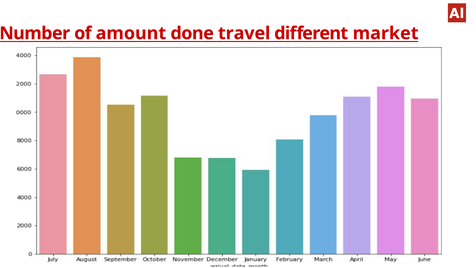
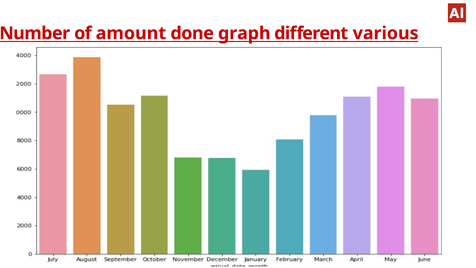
travel: travel -> graph (244, 33)
market: market -> various (386, 33)
